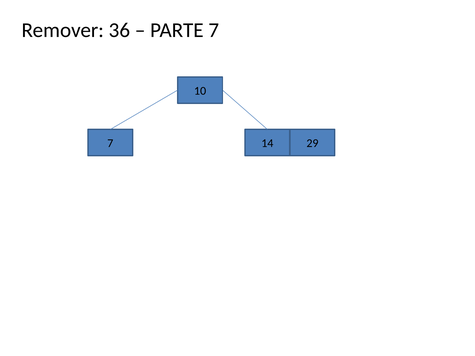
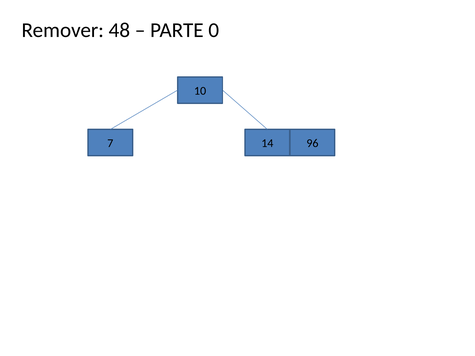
36: 36 -> 48 (119, 30)
PARTE 7: 7 -> 0 (214, 30)
29: 29 -> 96 (312, 143)
